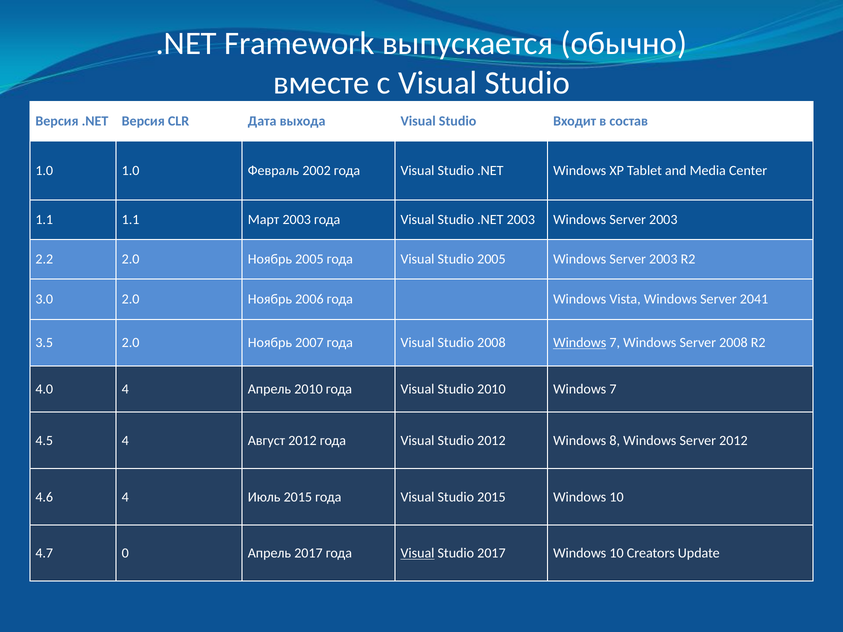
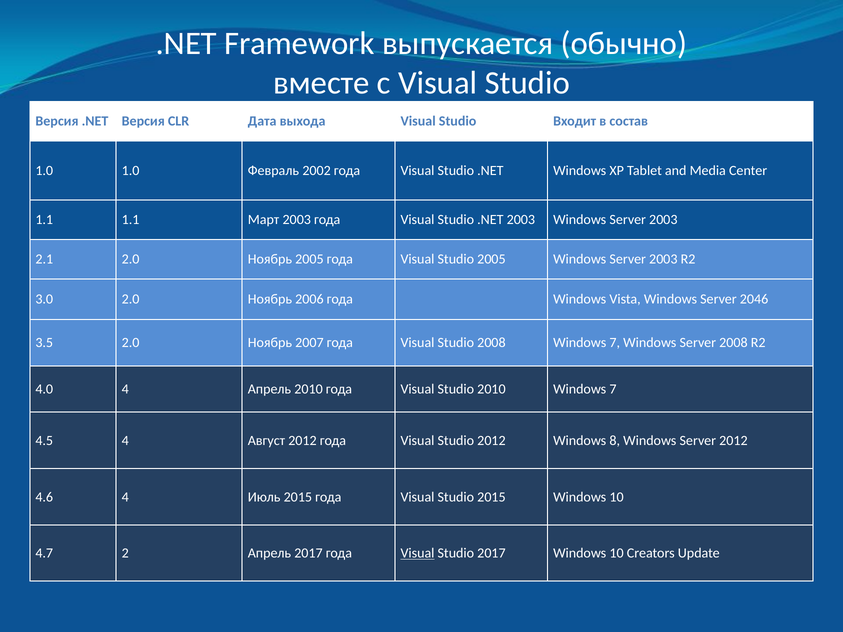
2.2: 2.2 -> 2.1 (44, 259)
2041: 2041 -> 2046 (754, 299)
Windows underline: present -> none (580, 343)
0: 0 -> 2 (125, 553)
